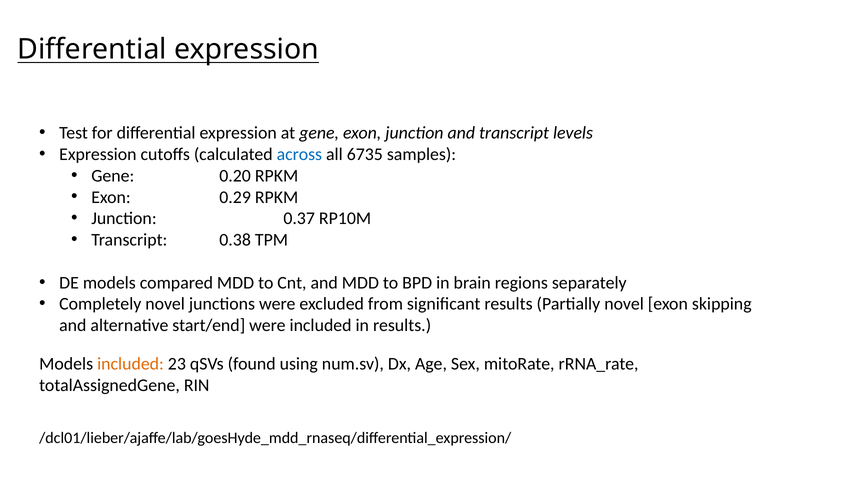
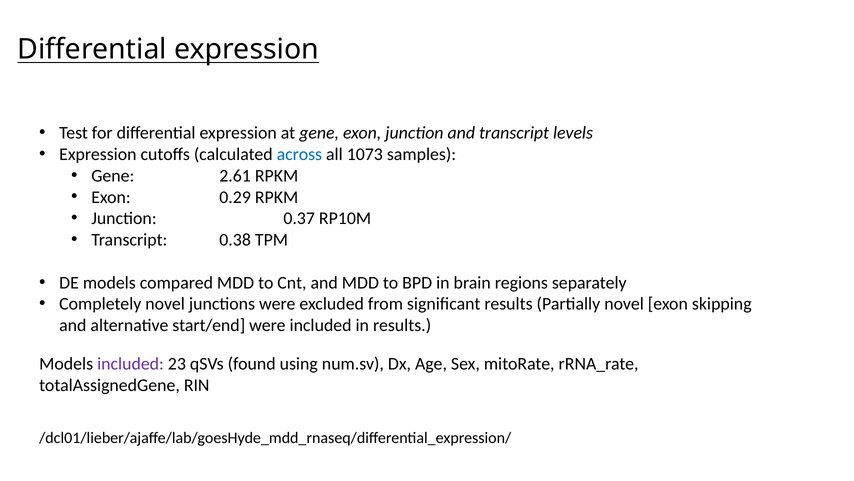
6735: 6735 -> 1073 (365, 154)
0.20: 0.20 -> 2.61 (235, 176)
included colour: orange -> purple (130, 363)
